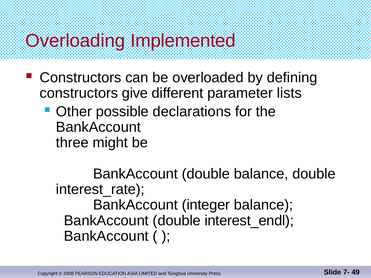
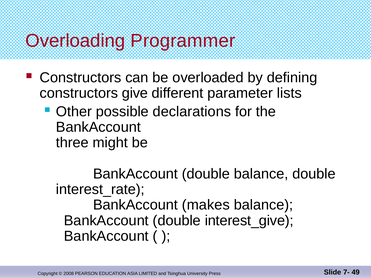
Implemented: Implemented -> Programmer (183, 41)
integer: integer -> makes (206, 205)
interest_endl: interest_endl -> interest_give (249, 221)
